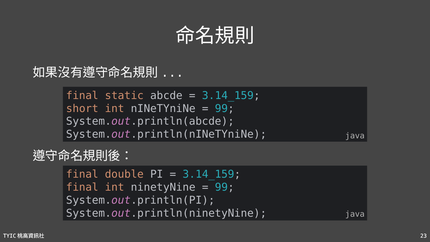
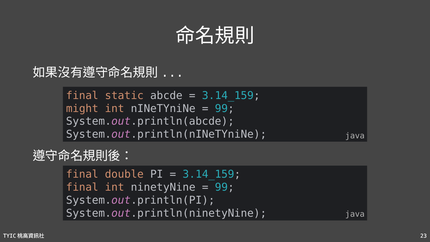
short: short -> might (82, 108)
